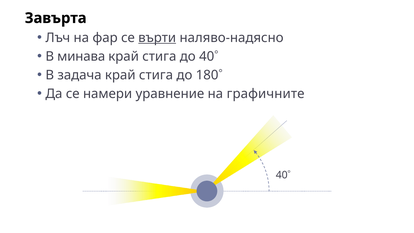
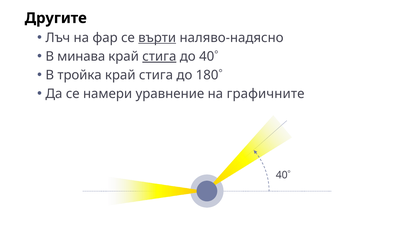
Завърта: Завърта -> Другите (56, 18)
стига underline: none -> present (159, 56)
задача: задача -> тройка (80, 75)
